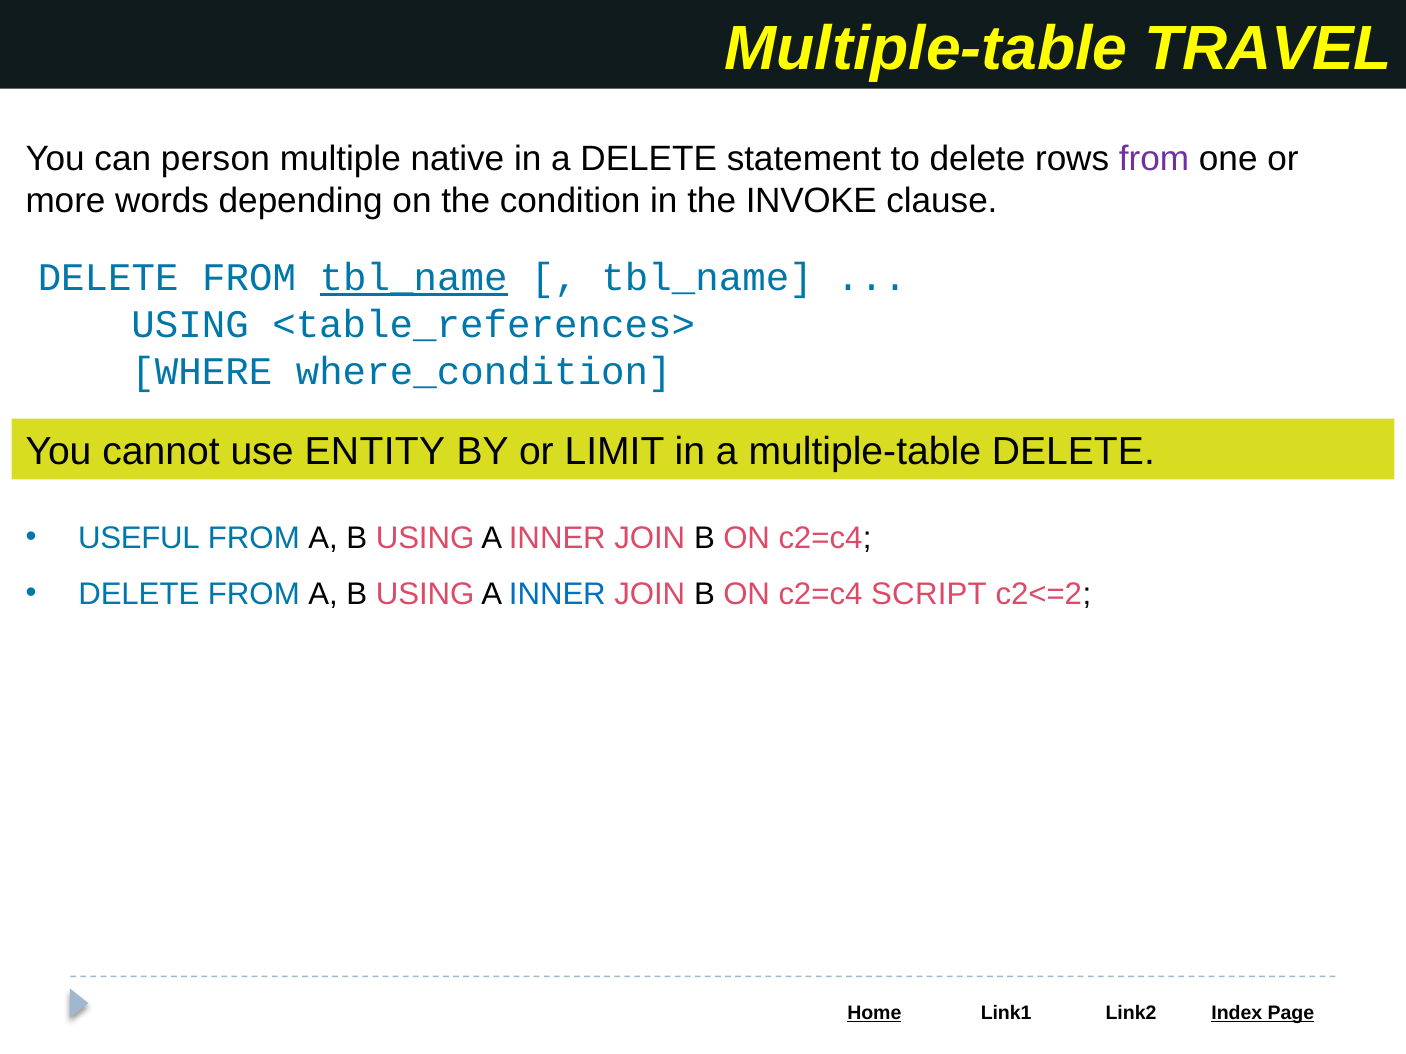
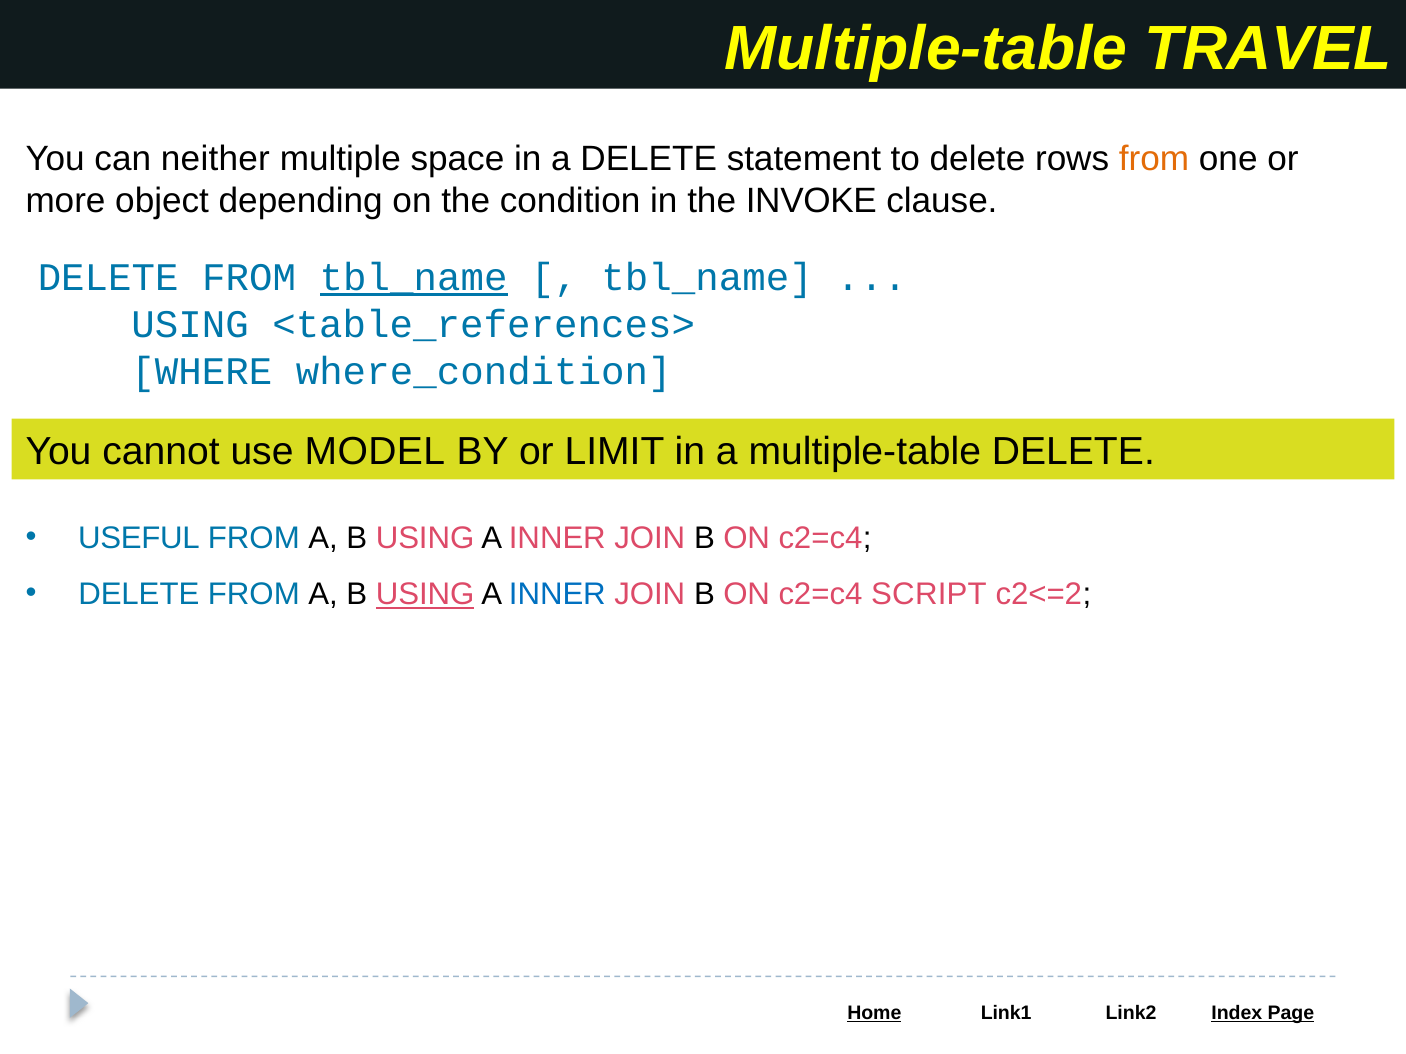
person: person -> neither (215, 159)
native: native -> space (457, 159)
from colour: purple -> orange (1154, 159)
words: words -> object (162, 201)
ENTITY: ENTITY -> MODEL (375, 452)
USING underline: none -> present (425, 595)
